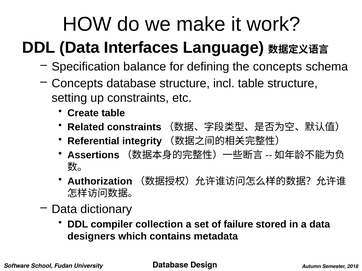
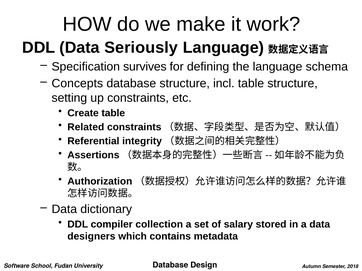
Interfaces: Interfaces -> Seriously (141, 48)
balance: balance -> survives (145, 67)
the concepts: concepts -> language (278, 67)
failure: failure -> salary (238, 225)
